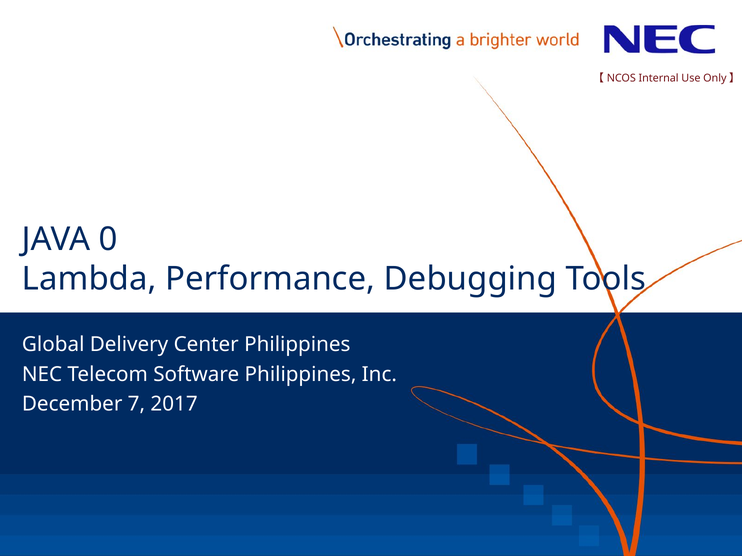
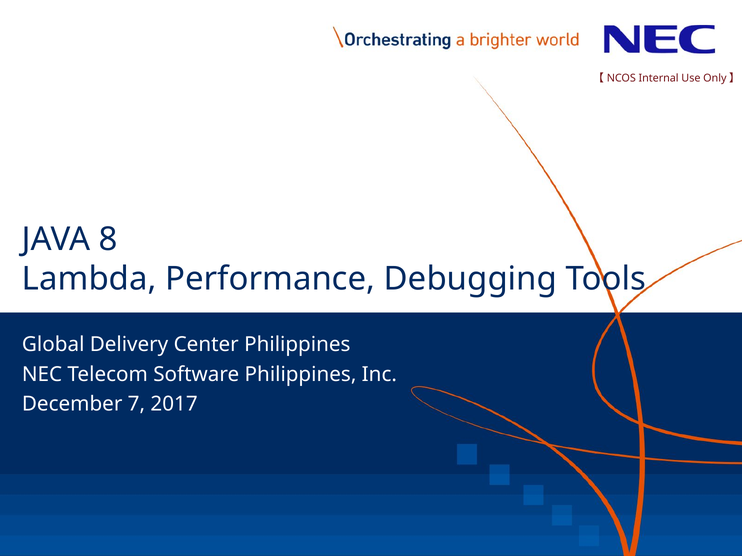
0: 0 -> 8 (108, 240)
